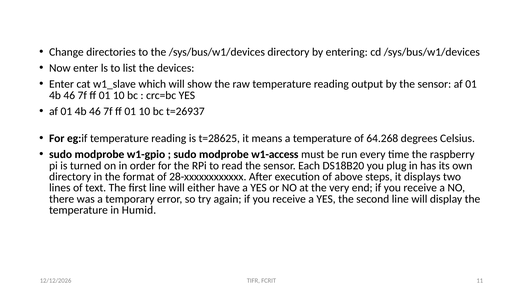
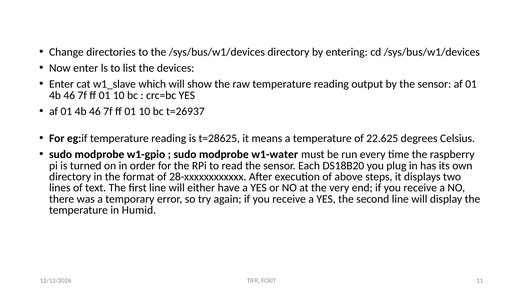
64.268: 64.268 -> 22.625 (382, 139)
w1-access: w1-access -> w1-water (275, 155)
